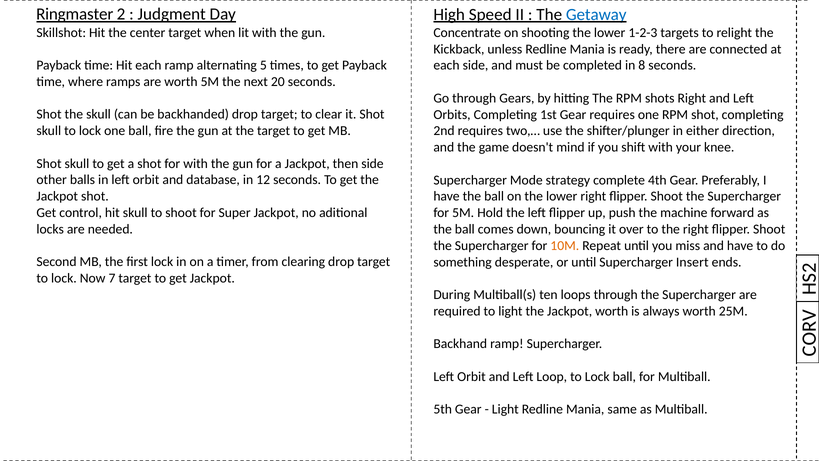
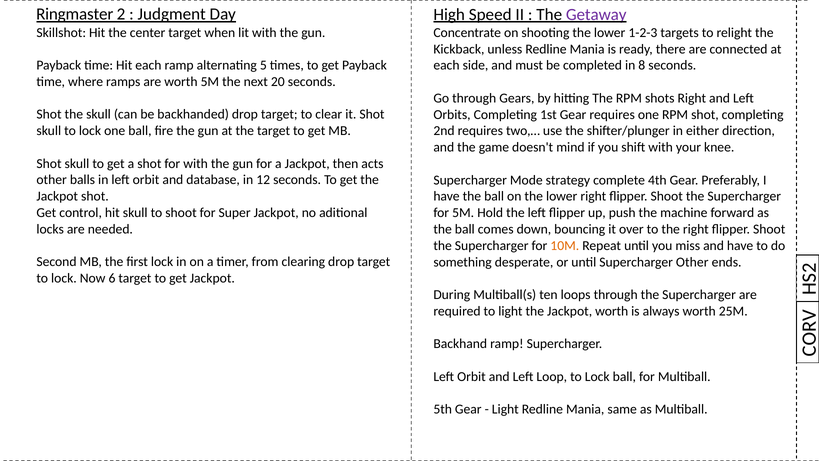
Getaway colour: blue -> purple (596, 14)
then side: side -> acts (372, 163)
Supercharger Insert: Insert -> Other (692, 262)
7: 7 -> 6 (112, 278)
